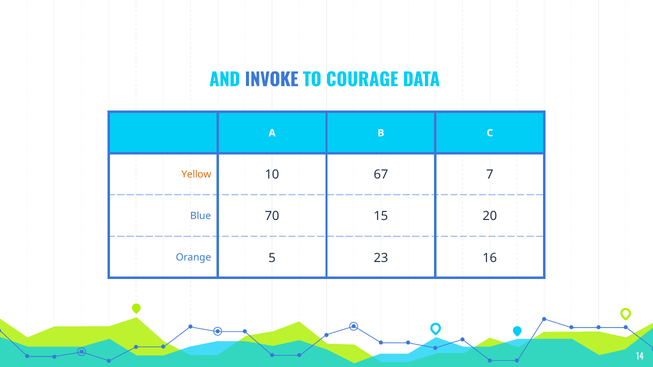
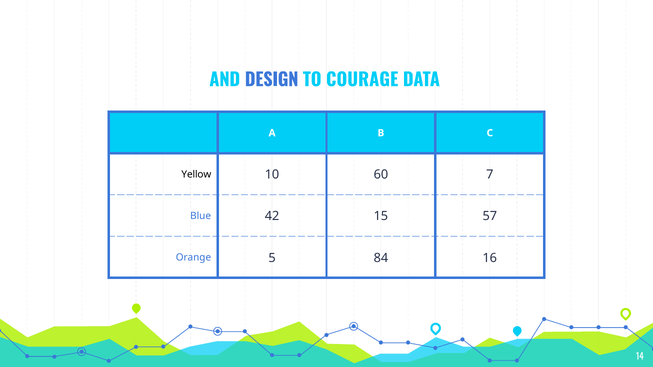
INVOKE: INVOKE -> DESIGN (272, 80)
Yellow colour: orange -> black (196, 175)
67: 67 -> 60 (381, 175)
70: 70 -> 42 (272, 216)
20: 20 -> 57 (490, 216)
23: 23 -> 84 (381, 258)
